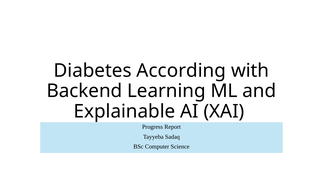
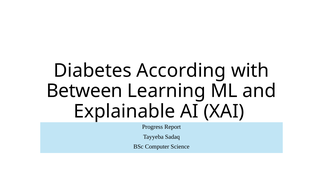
Backend: Backend -> Between (85, 91)
